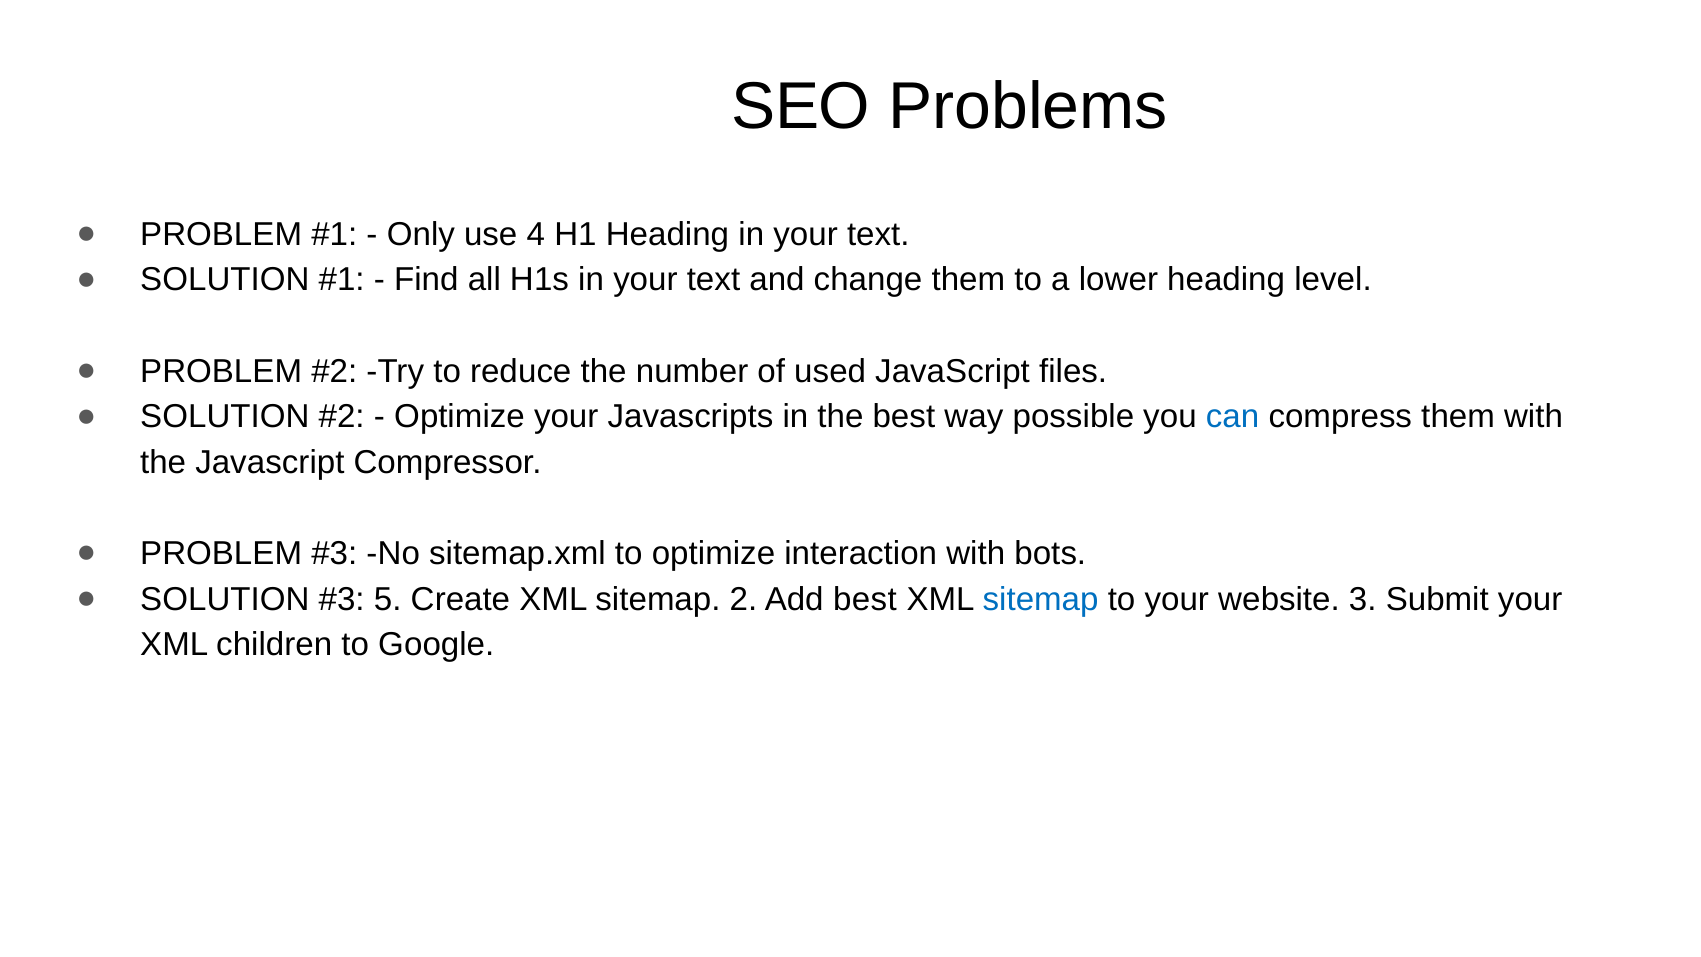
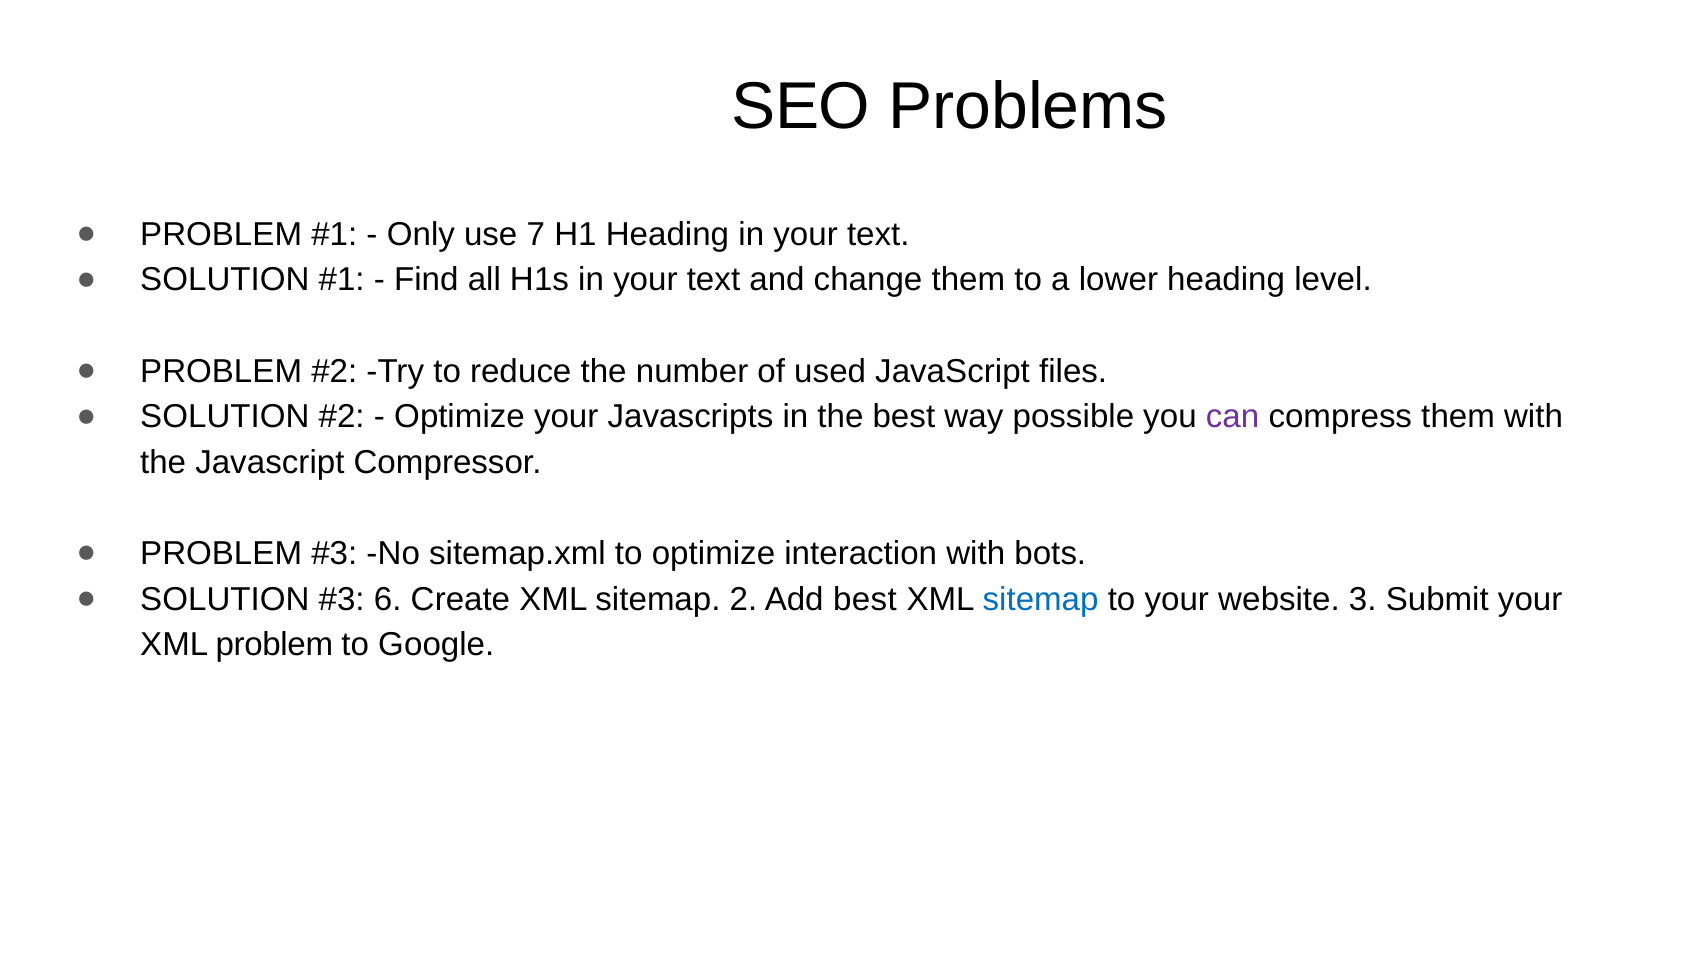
4: 4 -> 7 (536, 234)
can colour: blue -> purple (1232, 417)
5: 5 -> 6 (388, 599)
XML children: children -> problem (274, 645)
